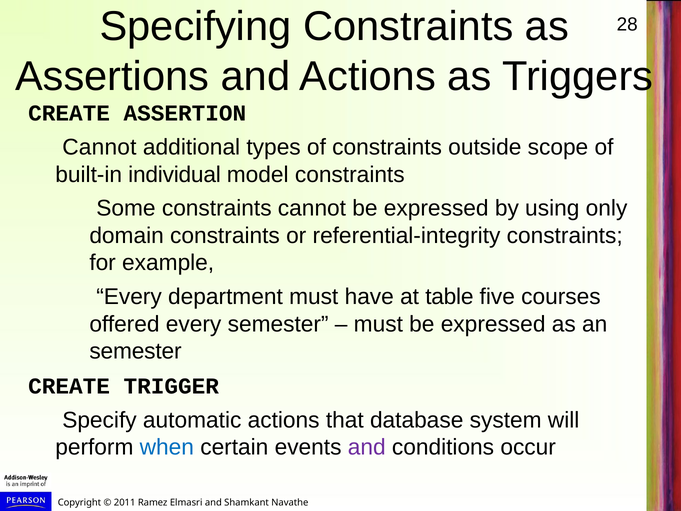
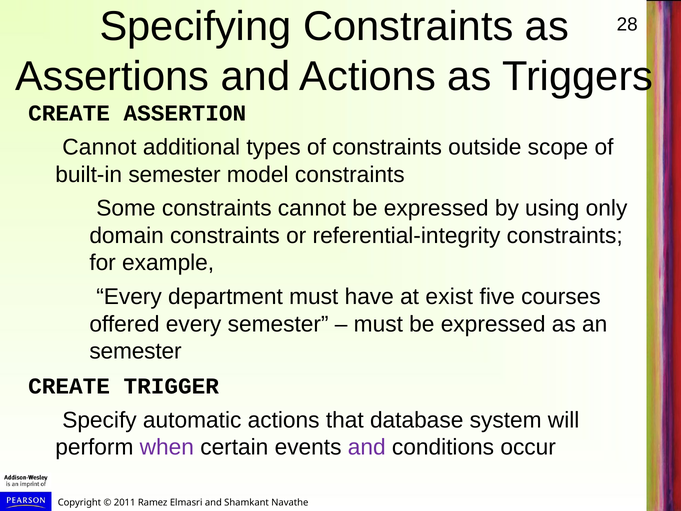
built-in individual: individual -> semester (175, 174)
table: table -> exist (449, 297)
when colour: blue -> purple (167, 447)
